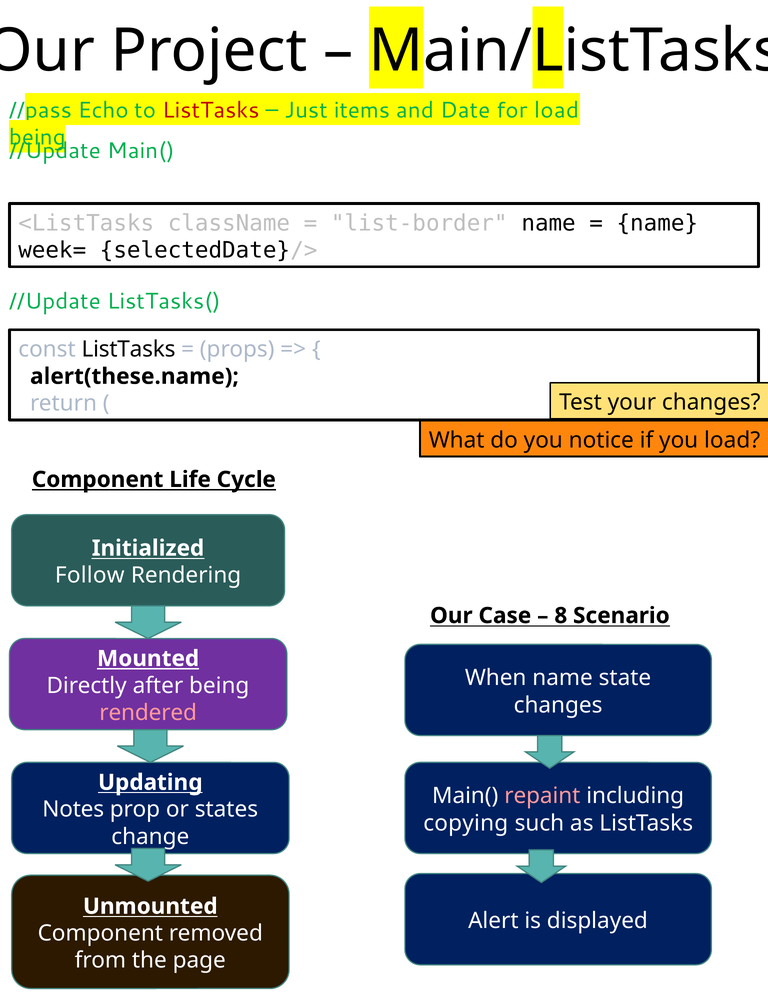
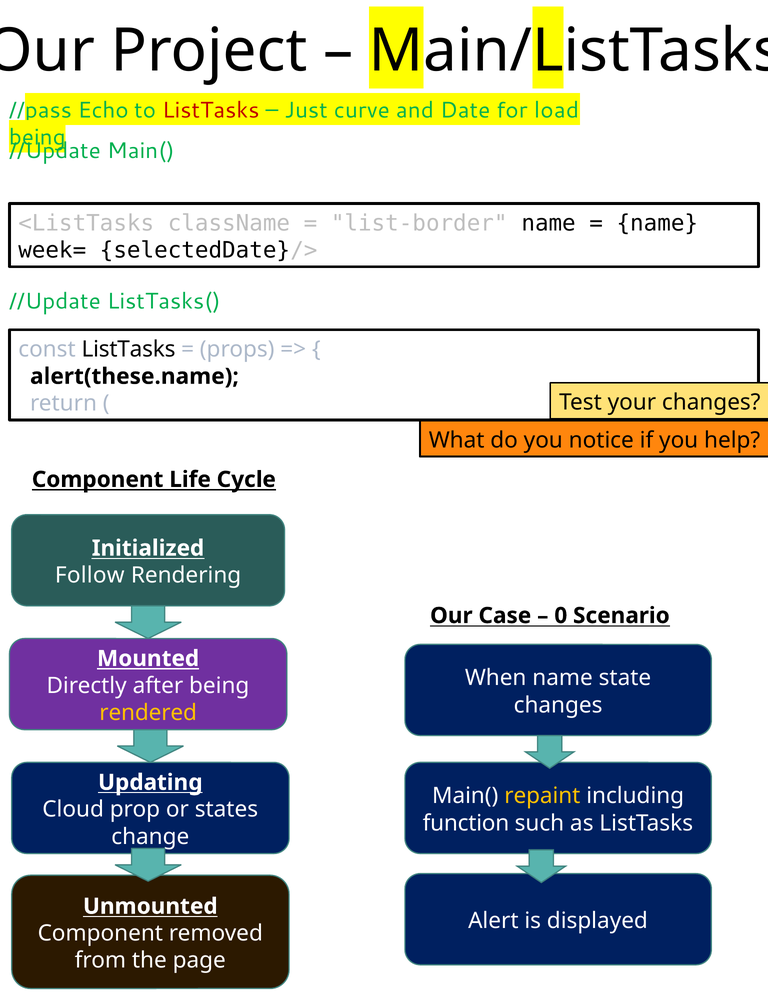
items: items -> curve (362, 111)
you load: load -> help (732, 441)
8: 8 -> 0 (561, 616)
rendered colour: pink -> yellow (148, 713)
repaint colour: pink -> yellow (542, 797)
Notes: Notes -> Cloud (73, 810)
copying: copying -> function (466, 824)
